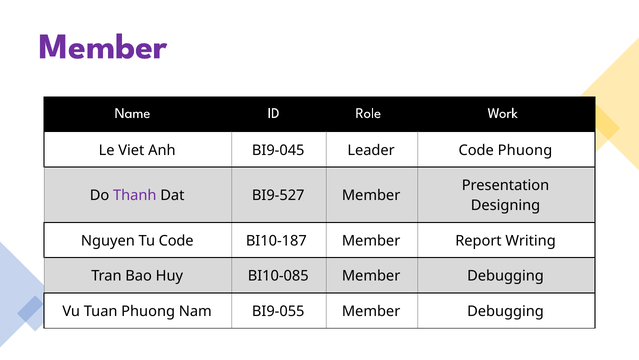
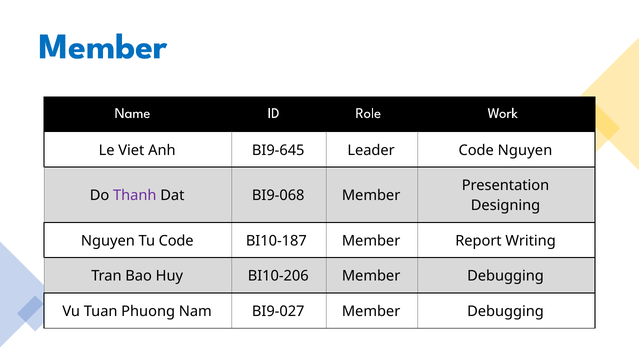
Member colour: purple -> blue (103, 46)
BI9-045: BI9-045 -> BI9-645 (278, 150)
Code Phuong: Phuong -> Nguyen (525, 150)
BI9-527: BI9-527 -> BI9-068 (278, 195)
BI10-085: BI10-085 -> BI10-206 (278, 276)
BI9-055: BI9-055 -> BI9-027 (278, 311)
